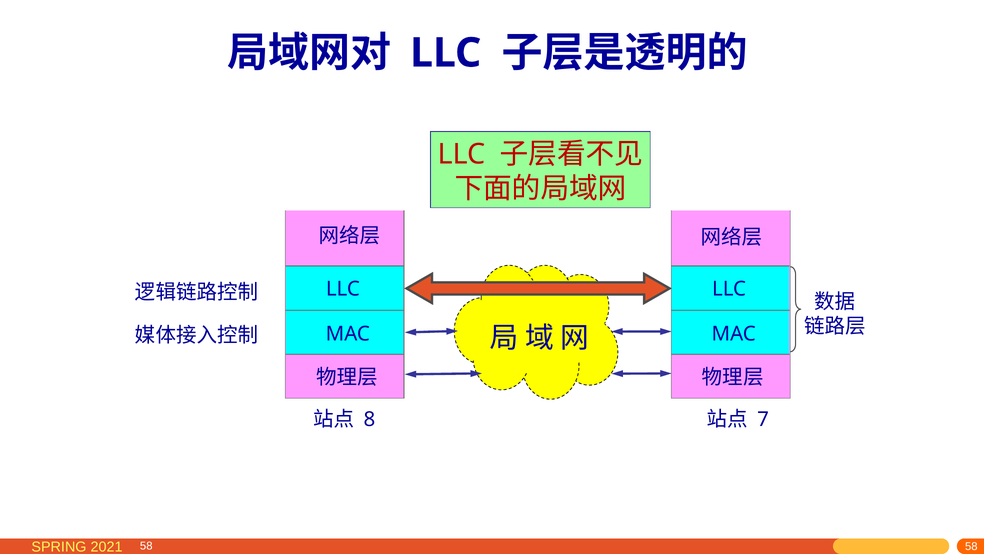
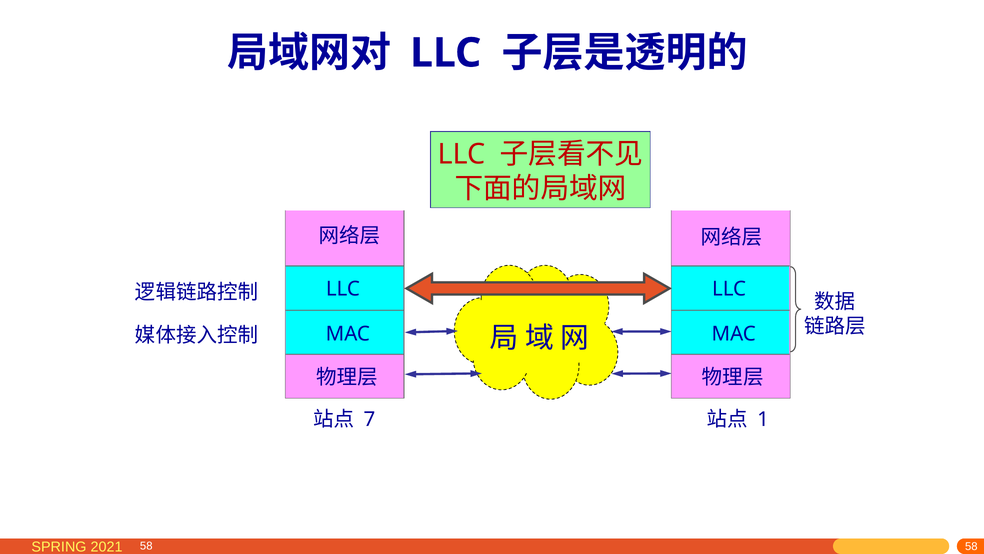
8: 8 -> 7 (369, 419)
7: 7 -> 1 (763, 419)
